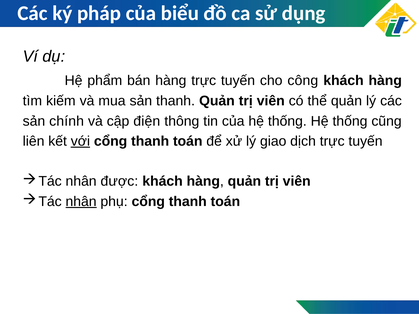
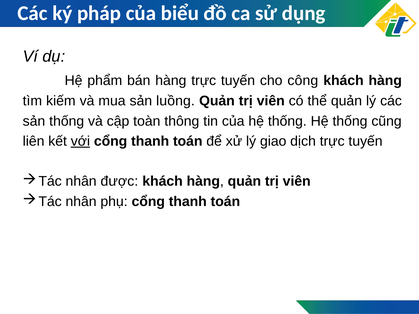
sản thanh: thanh -> luồng (175, 101)
sản chính: chính -> thống (67, 121)
điện: điện -> toàn (147, 121)
nhân underline: present -> none (81, 202)
